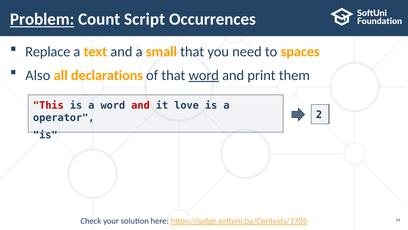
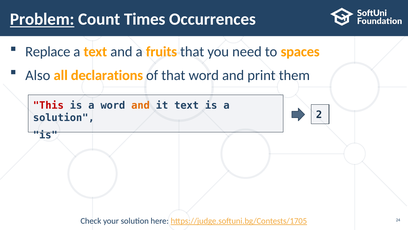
Script: Script -> Times (145, 19)
small: small -> fruits (161, 52)
word underline: present -> none (204, 75)
and colour: red -> orange (141, 105)
it love: love -> text (187, 105)
operator: operator -> solution (64, 117)
